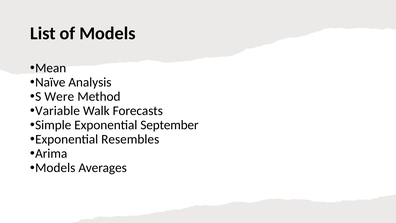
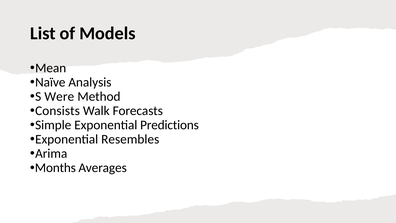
Variable: Variable -> Consists (58, 111)
September: September -> Predictions (169, 125)
Models: Models -> Months (55, 168)
